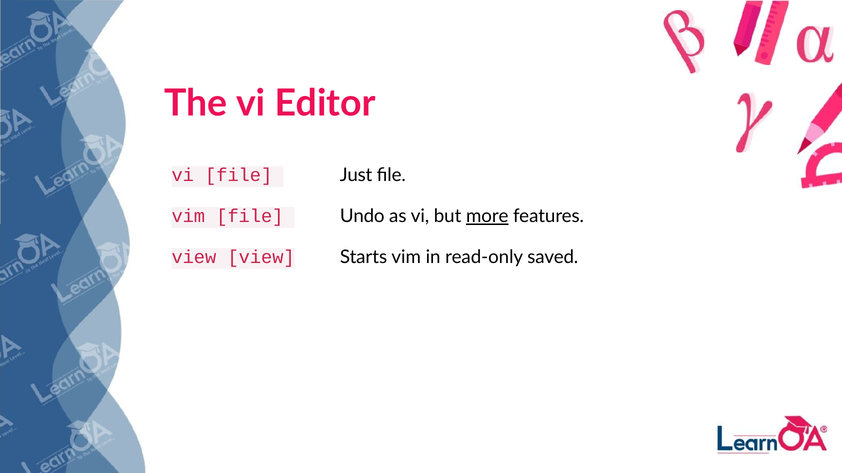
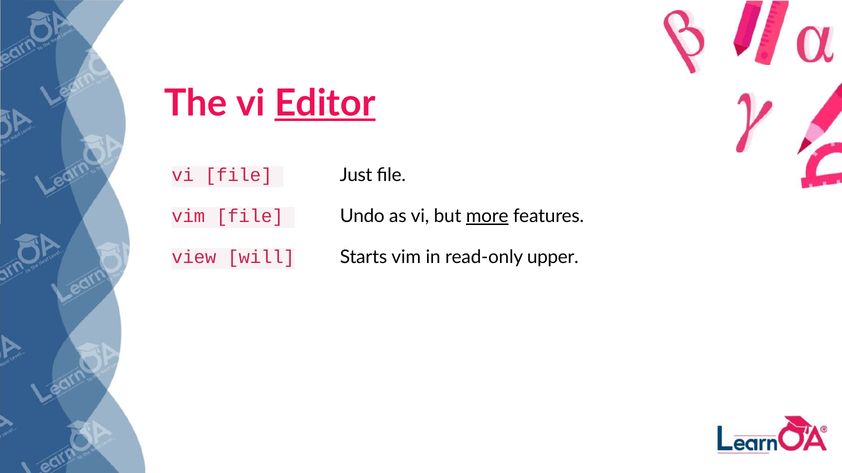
Editor underline: none -> present (325, 104)
view view: view -> will (261, 258)
saved: saved -> upper (553, 258)
